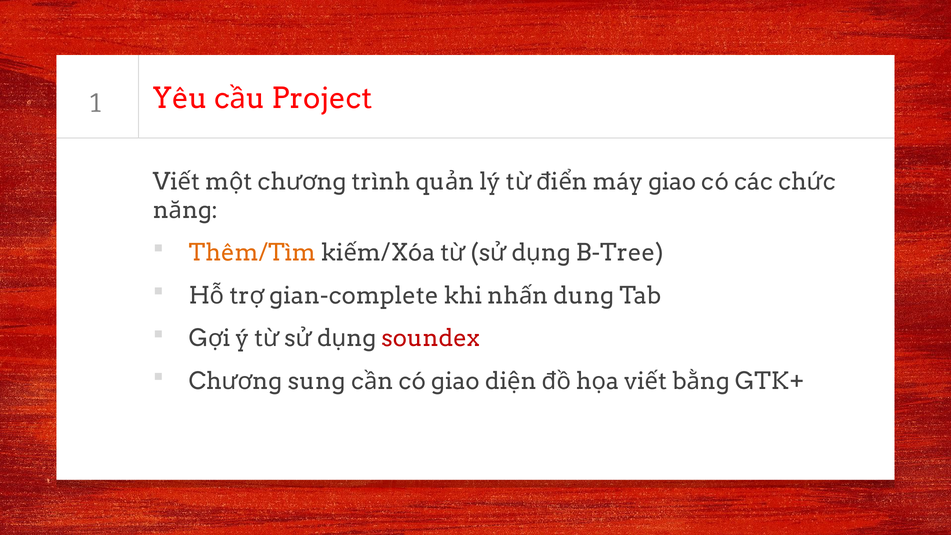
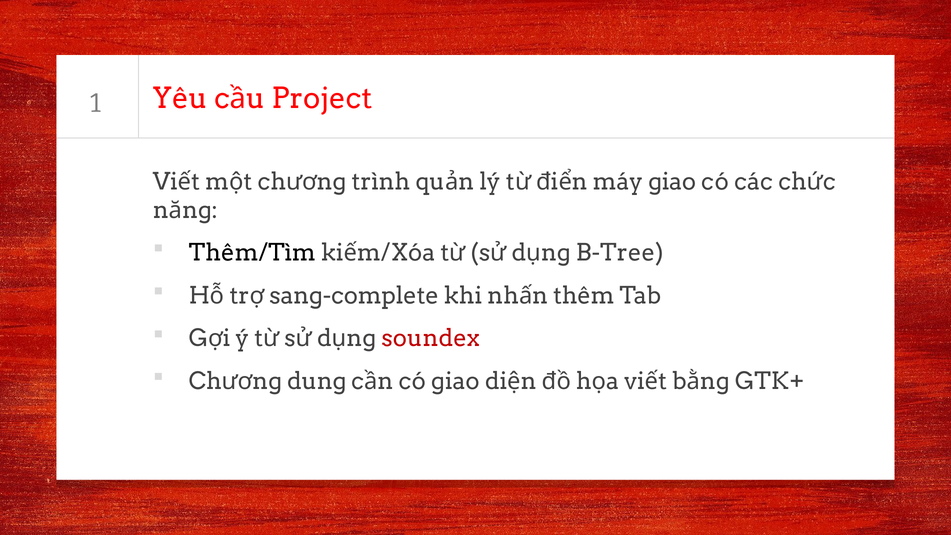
Thêm/Tìm colour: orange -> black (252, 253)
gian-complete: gian-complete -> sang-complete (354, 296)
dung: dung -> thêm (584, 296)
sung: sung -> dung (317, 381)
